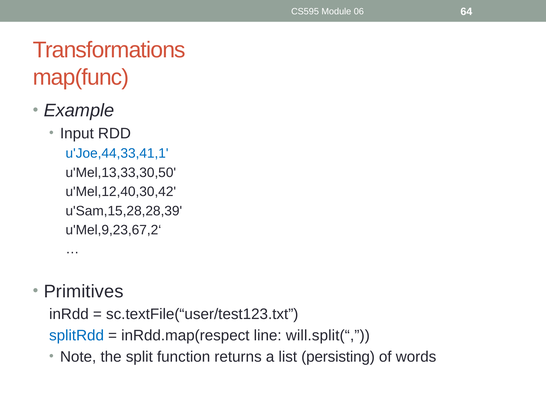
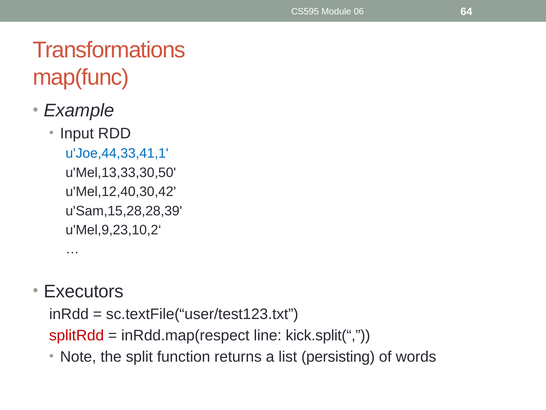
u'Mel,9,23,67,2‘: u'Mel,9,23,67,2‘ -> u'Mel,9,23,10,2‘ (113, 230)
Primitives: Primitives -> Executors (84, 291)
splitRdd colour: blue -> red (77, 335)
will.split(“: will.split(“ -> kick.split(“ (328, 335)
